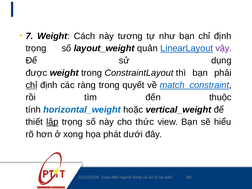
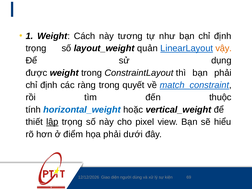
7: 7 -> 1 (29, 36)
vậy colour: purple -> orange (224, 48)
chỉ underline: present -> none (31, 85)
thức: thức -> pixel (145, 122)
xong: xong -> điểm (73, 134)
họa phát: phát -> phải (112, 134)
